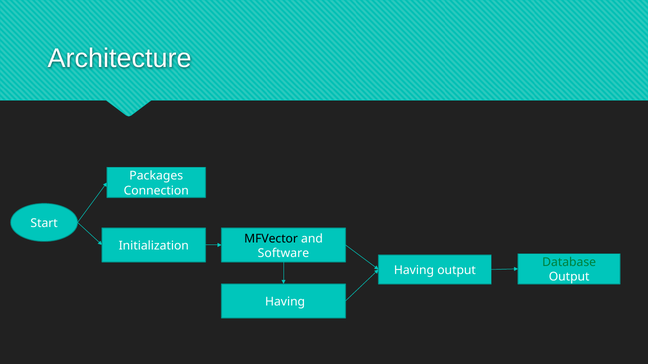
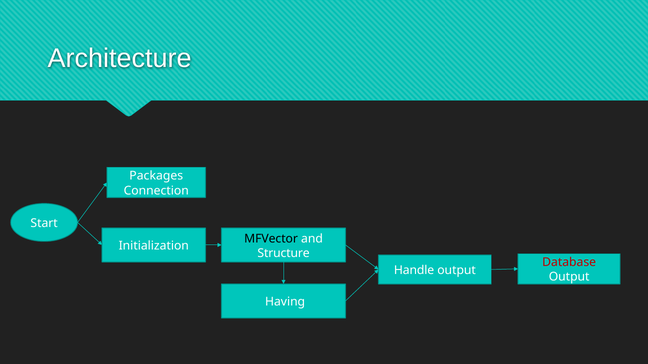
Software: Software -> Structure (284, 253)
Database colour: green -> red (569, 263)
Having: Having -> Handle (414, 271)
